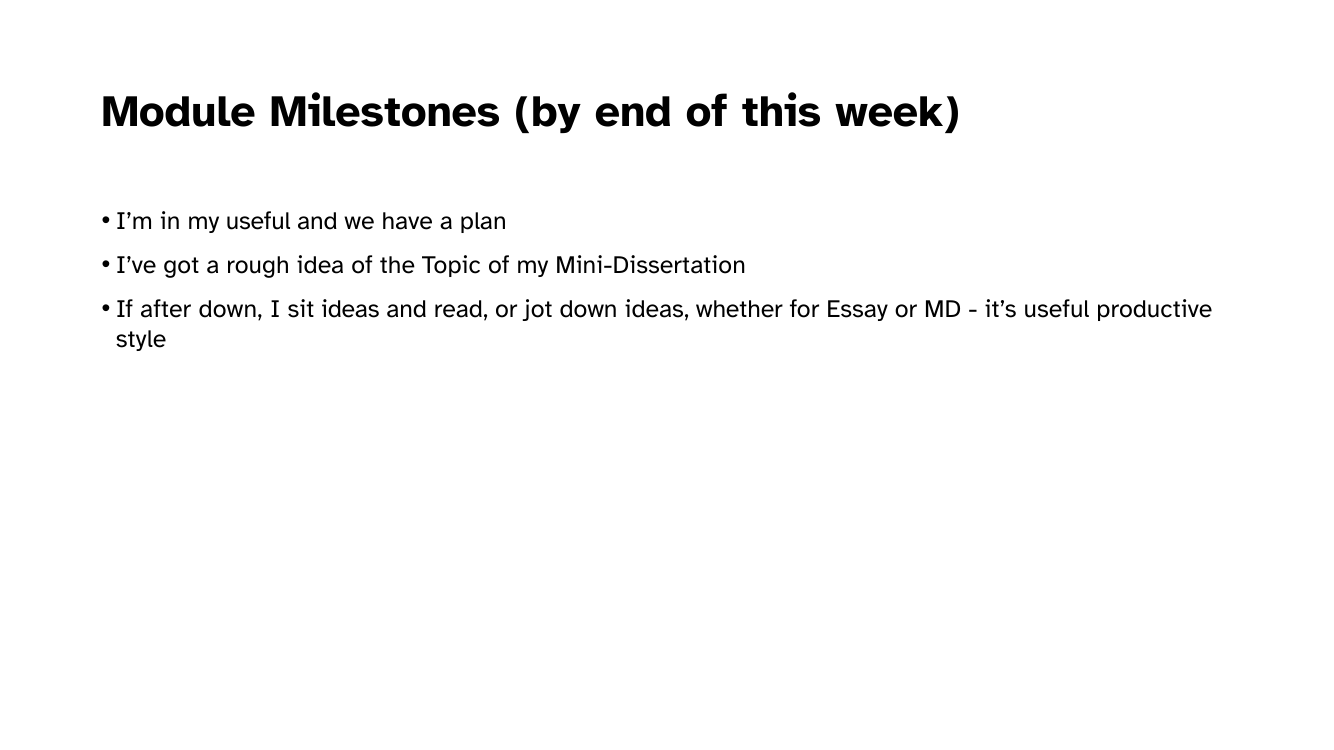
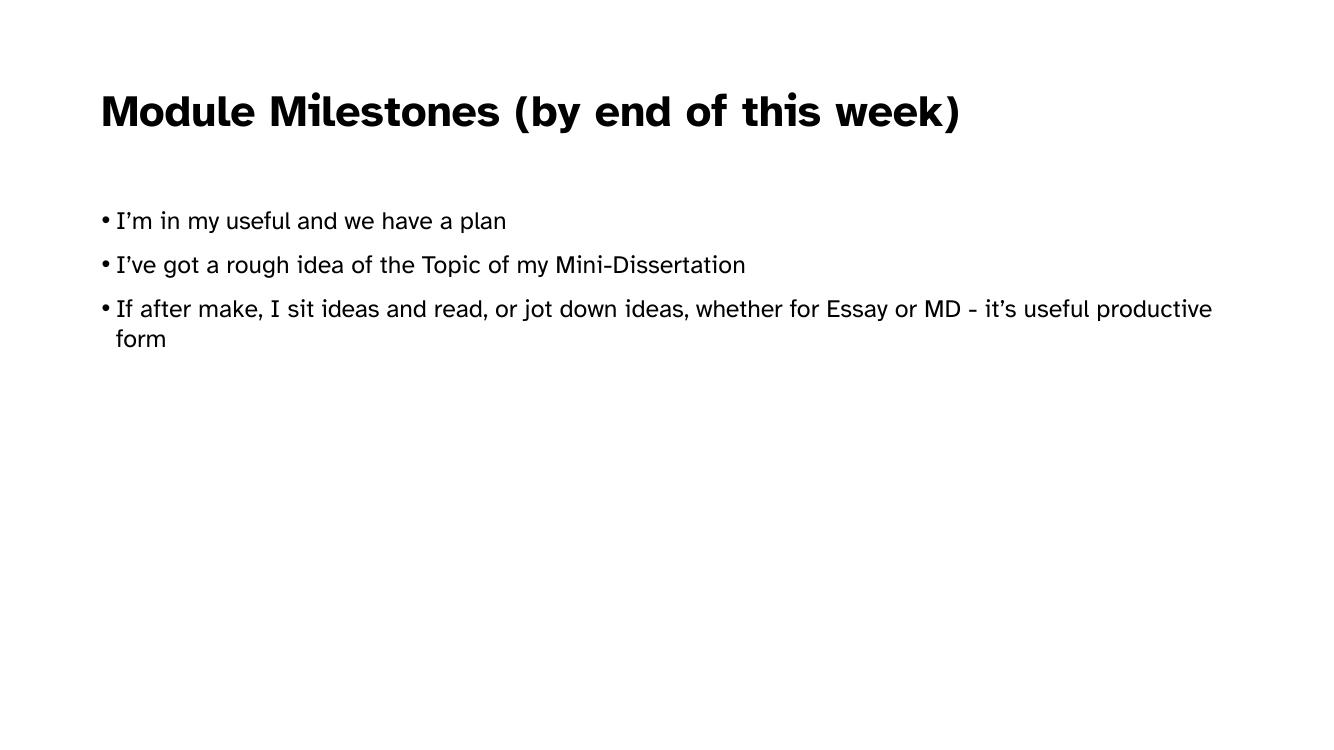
after down: down -> make (231, 309)
style: style -> form (141, 339)
